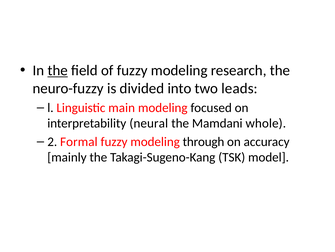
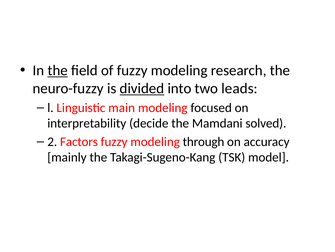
divided underline: none -> present (142, 88)
neural: neural -> decide (149, 123)
whole: whole -> solved (266, 123)
Formal: Formal -> Factors (79, 141)
